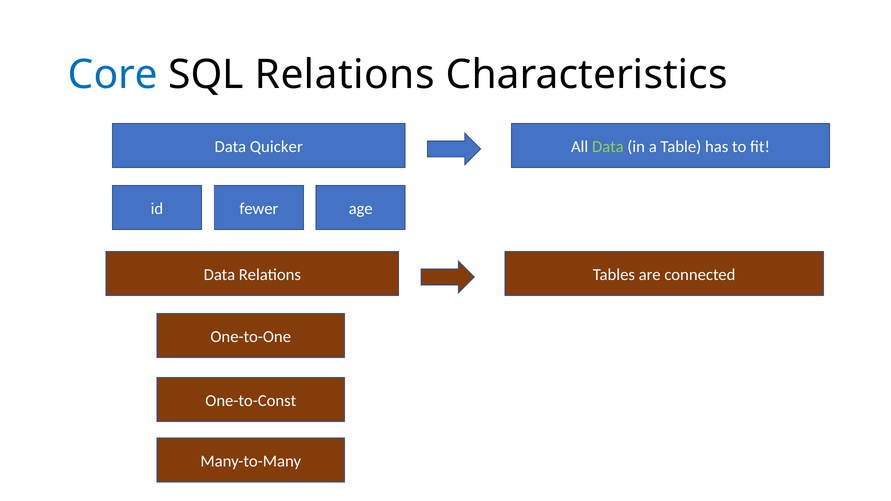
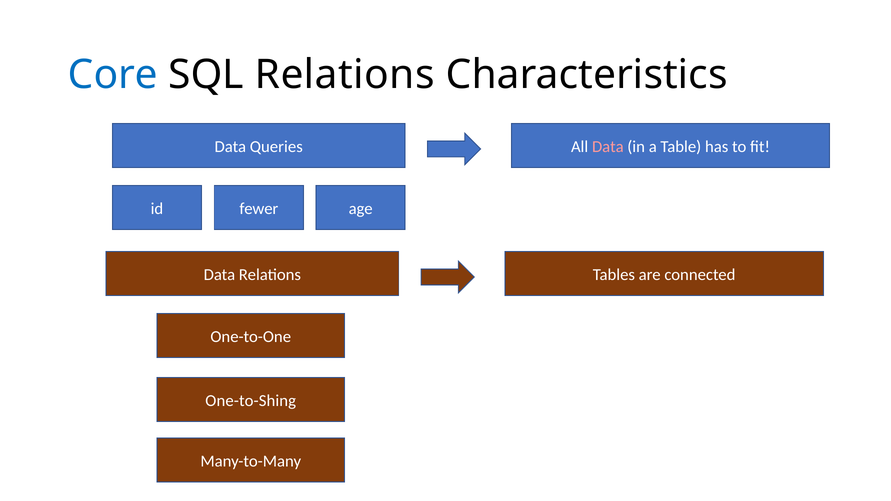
Quicker: Quicker -> Queries (276, 147)
Data colour: light green -> pink (608, 147)
One-to-Const: One-to-Const -> One-to-Shing (251, 401)
